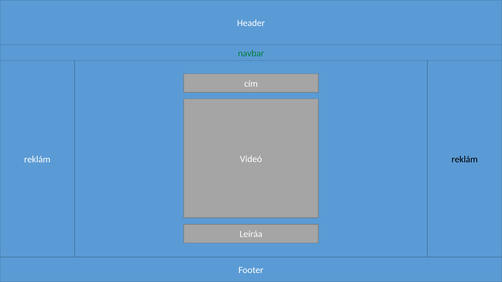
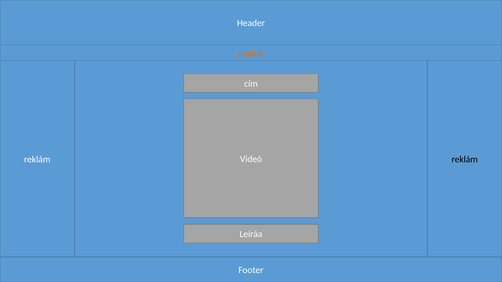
navbar colour: green -> orange (251, 53)
